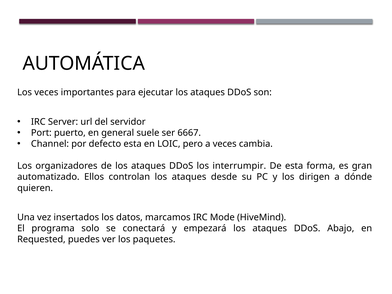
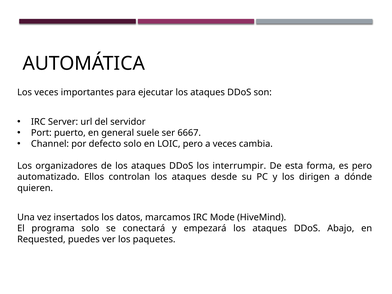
defecto esta: esta -> solo (133, 144)
es gran: gran -> pero (362, 166)
